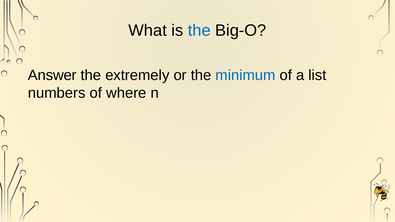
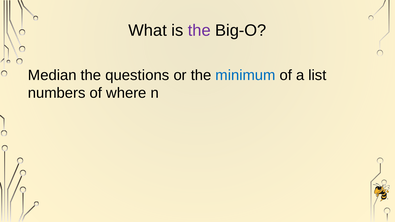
the colour: blue -> purple (199, 31)
Answer: Answer -> Median (52, 75)
extremely: extremely -> questions (137, 75)
